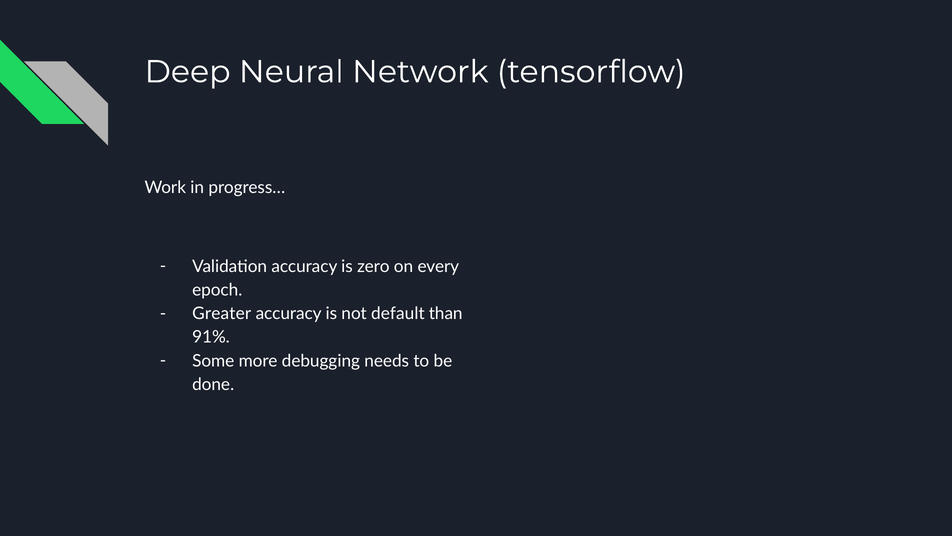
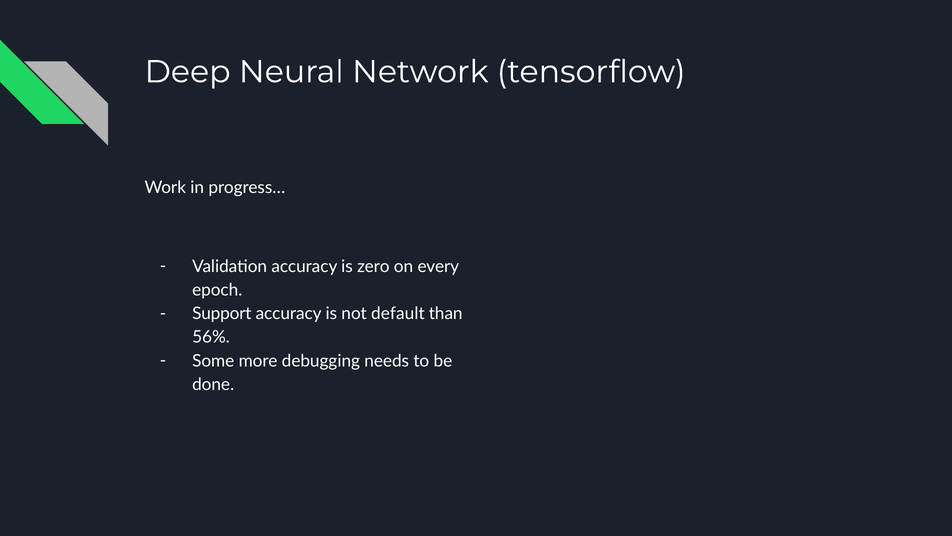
Greater: Greater -> Support (222, 313)
91%: 91% -> 56% (211, 337)
